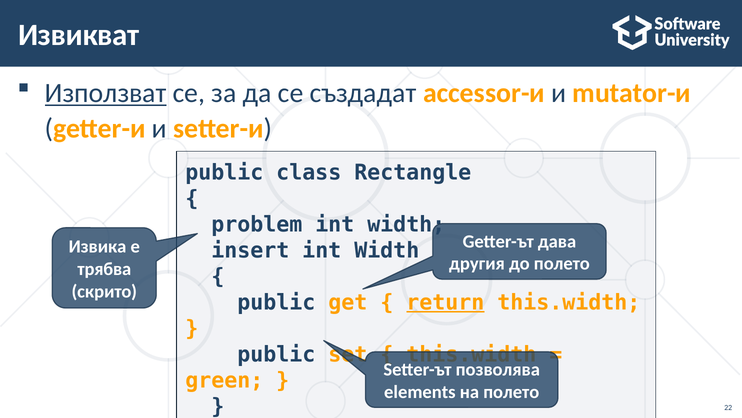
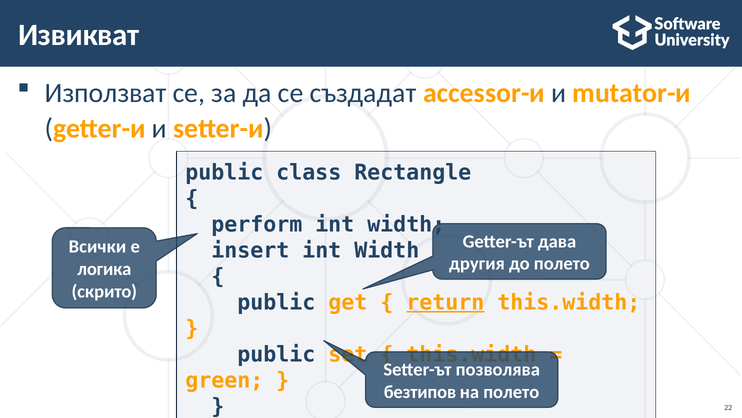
Използват underline: present -> none (106, 93)
problem: problem -> perform (257, 224)
Извика: Извика -> Всички (97, 246)
трябва: трябва -> логика (104, 269)
elements: elements -> безтипов (420, 391)
